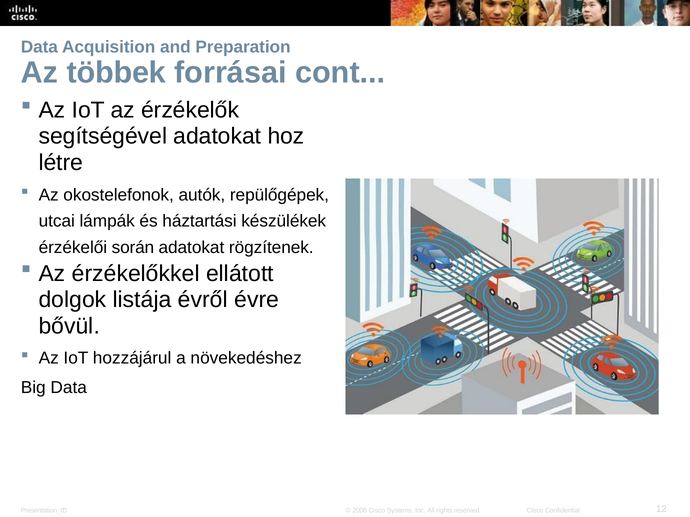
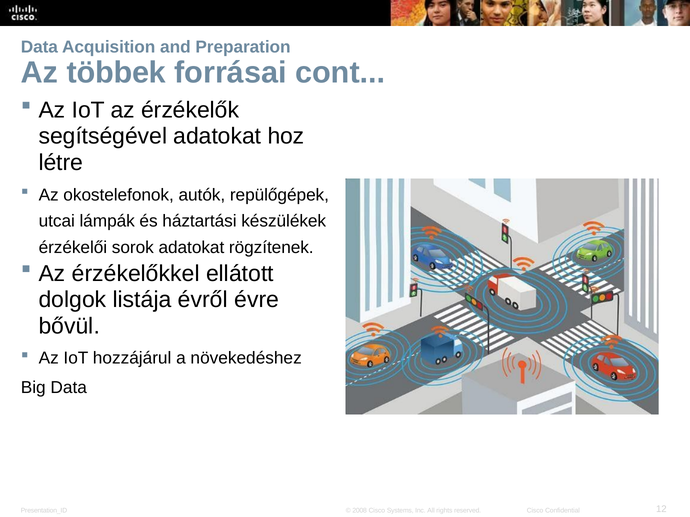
során: során -> sorok (133, 248)
